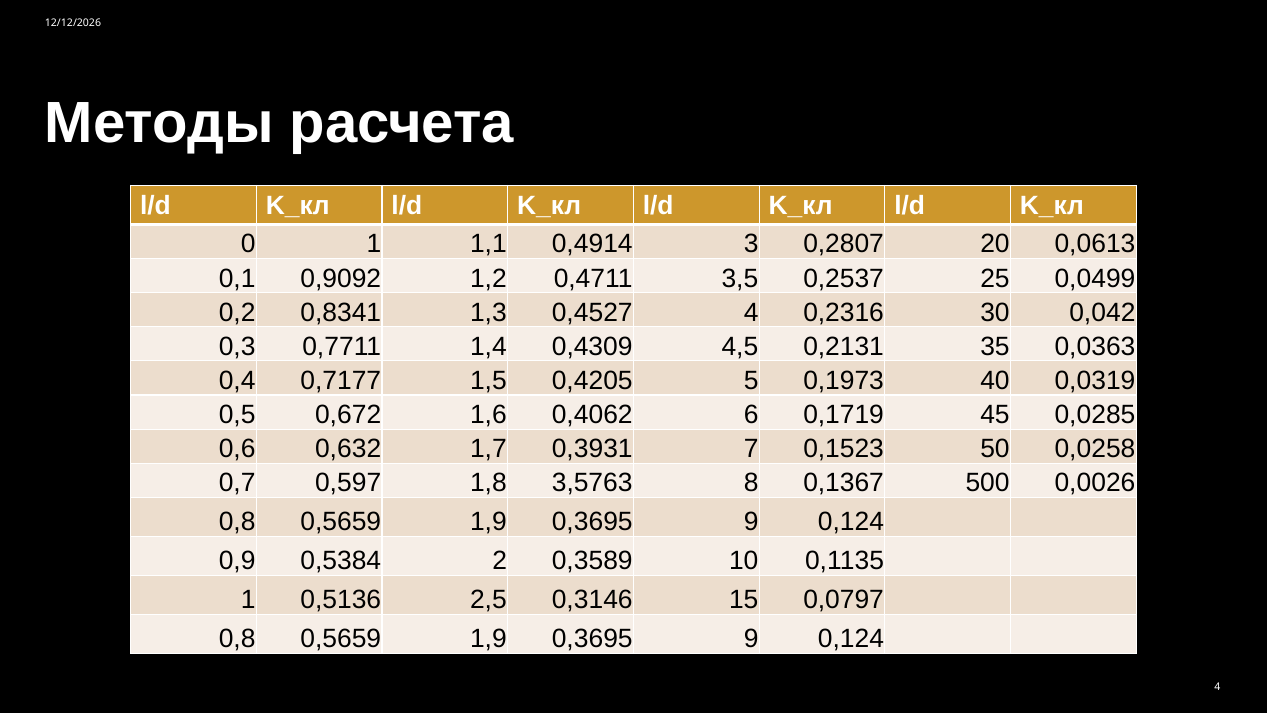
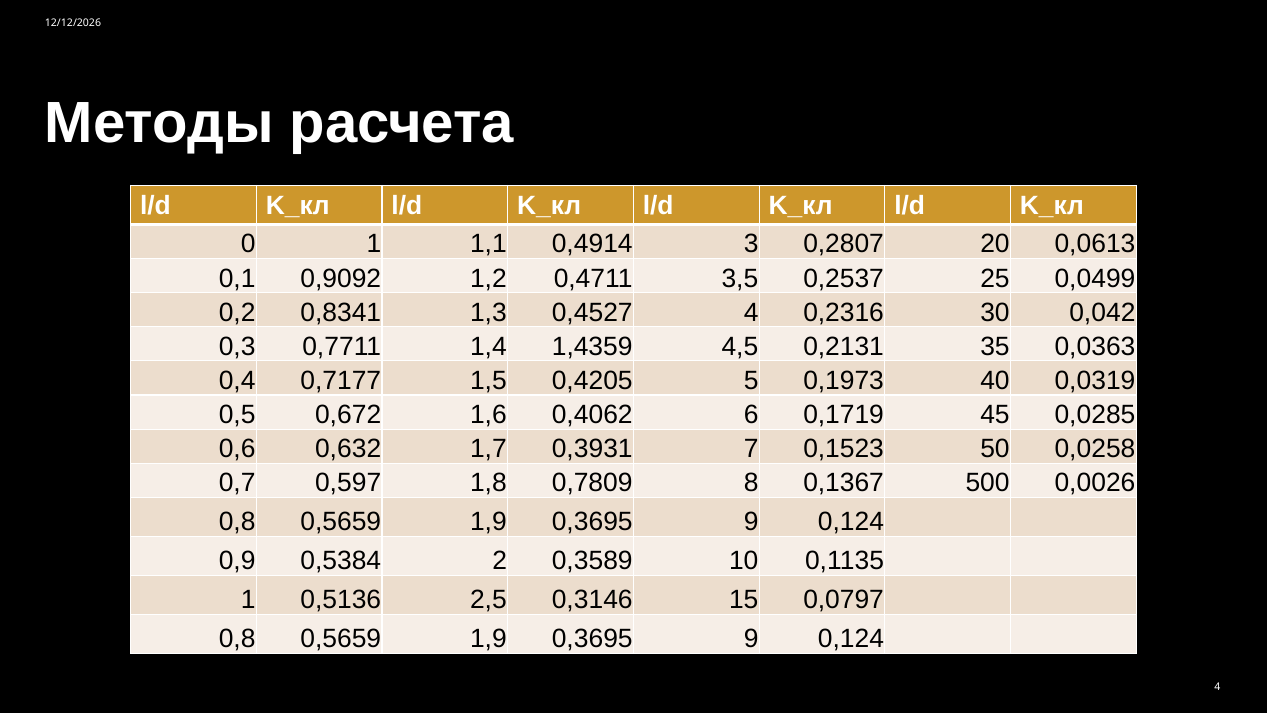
0,4309: 0,4309 -> 1,4359 (592, 346)
3,5763: 3,5763 -> 0,7809 (592, 483)
